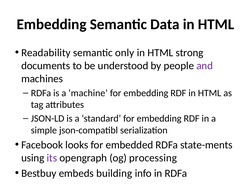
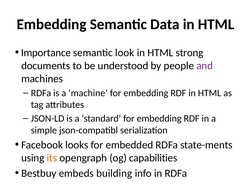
Readability: Readability -> Importance (46, 52)
only: only -> look (125, 52)
its colour: purple -> orange (52, 157)
processing: processing -> capabilities (153, 157)
